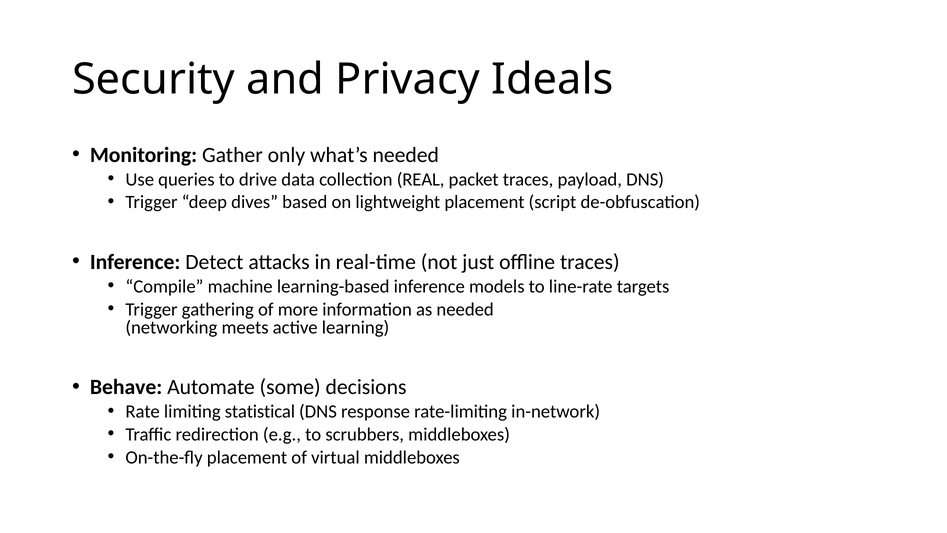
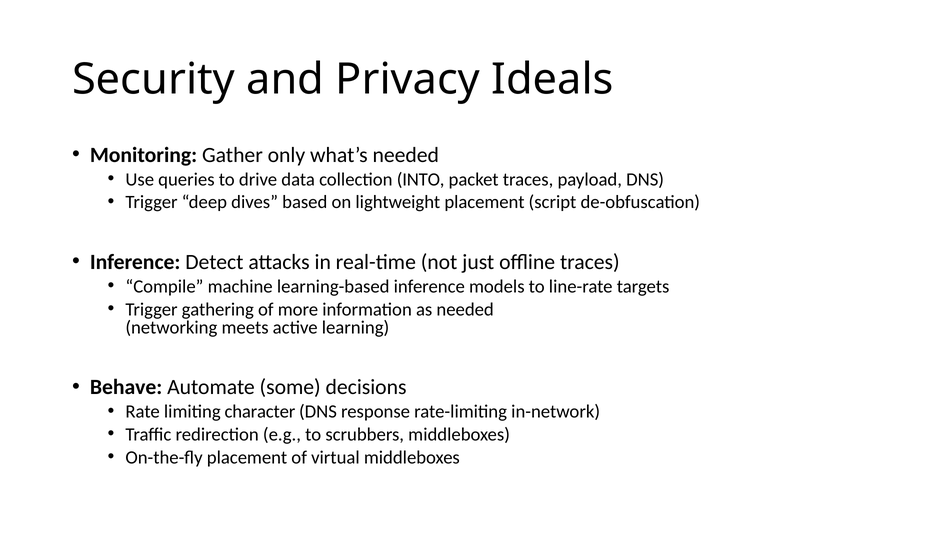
REAL: REAL -> INTO (421, 179)
statistical: statistical -> character (260, 411)
